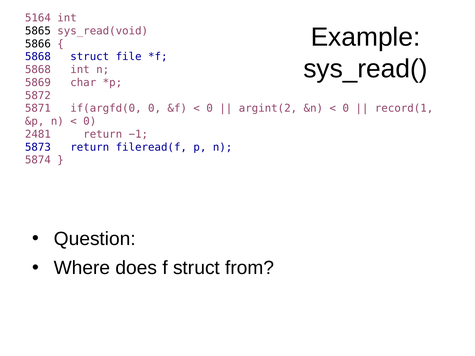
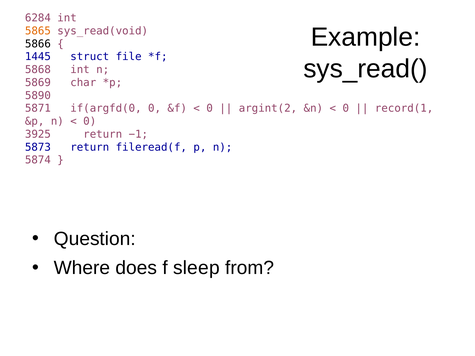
5164: 5164 -> 6284 (38, 18)
5865 colour: black -> orange (38, 31)
5868: 5868 -> 1445 (38, 57)
5872: 5872 -> 5890 (38, 96)
2481: 2481 -> 3925 (38, 134)
f struct: struct -> sleep (196, 268)
